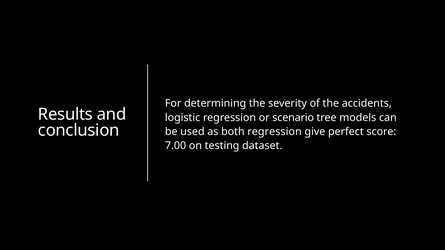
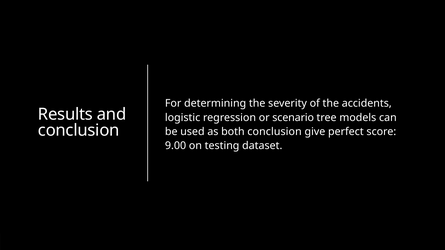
both regression: regression -> conclusion (275, 132)
7.00: 7.00 -> 9.00 (176, 146)
